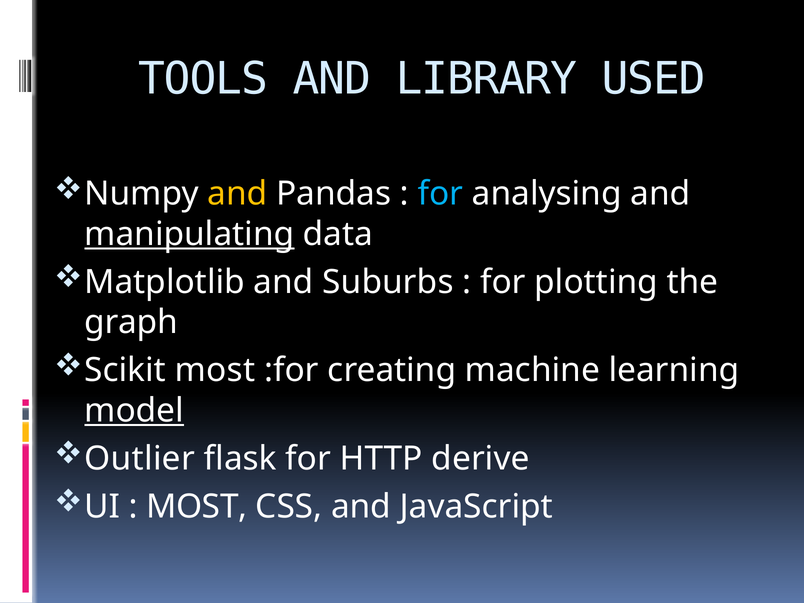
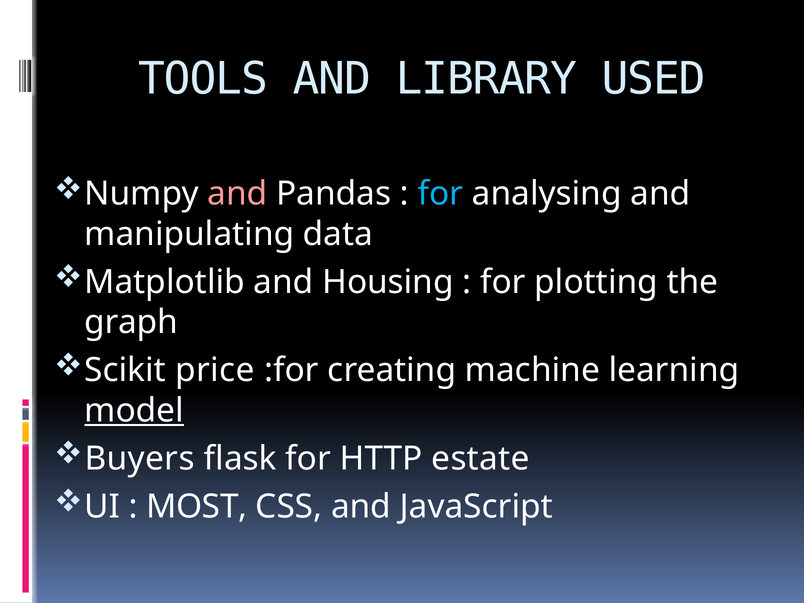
and colour: yellow -> pink (237, 194)
manipulating underline: present -> none (189, 234)
Suburbs: Suburbs -> Housing (388, 282)
Scikit most: most -> price (215, 370)
Outlier: Outlier -> Buyers (140, 459)
derive: derive -> estate (480, 459)
